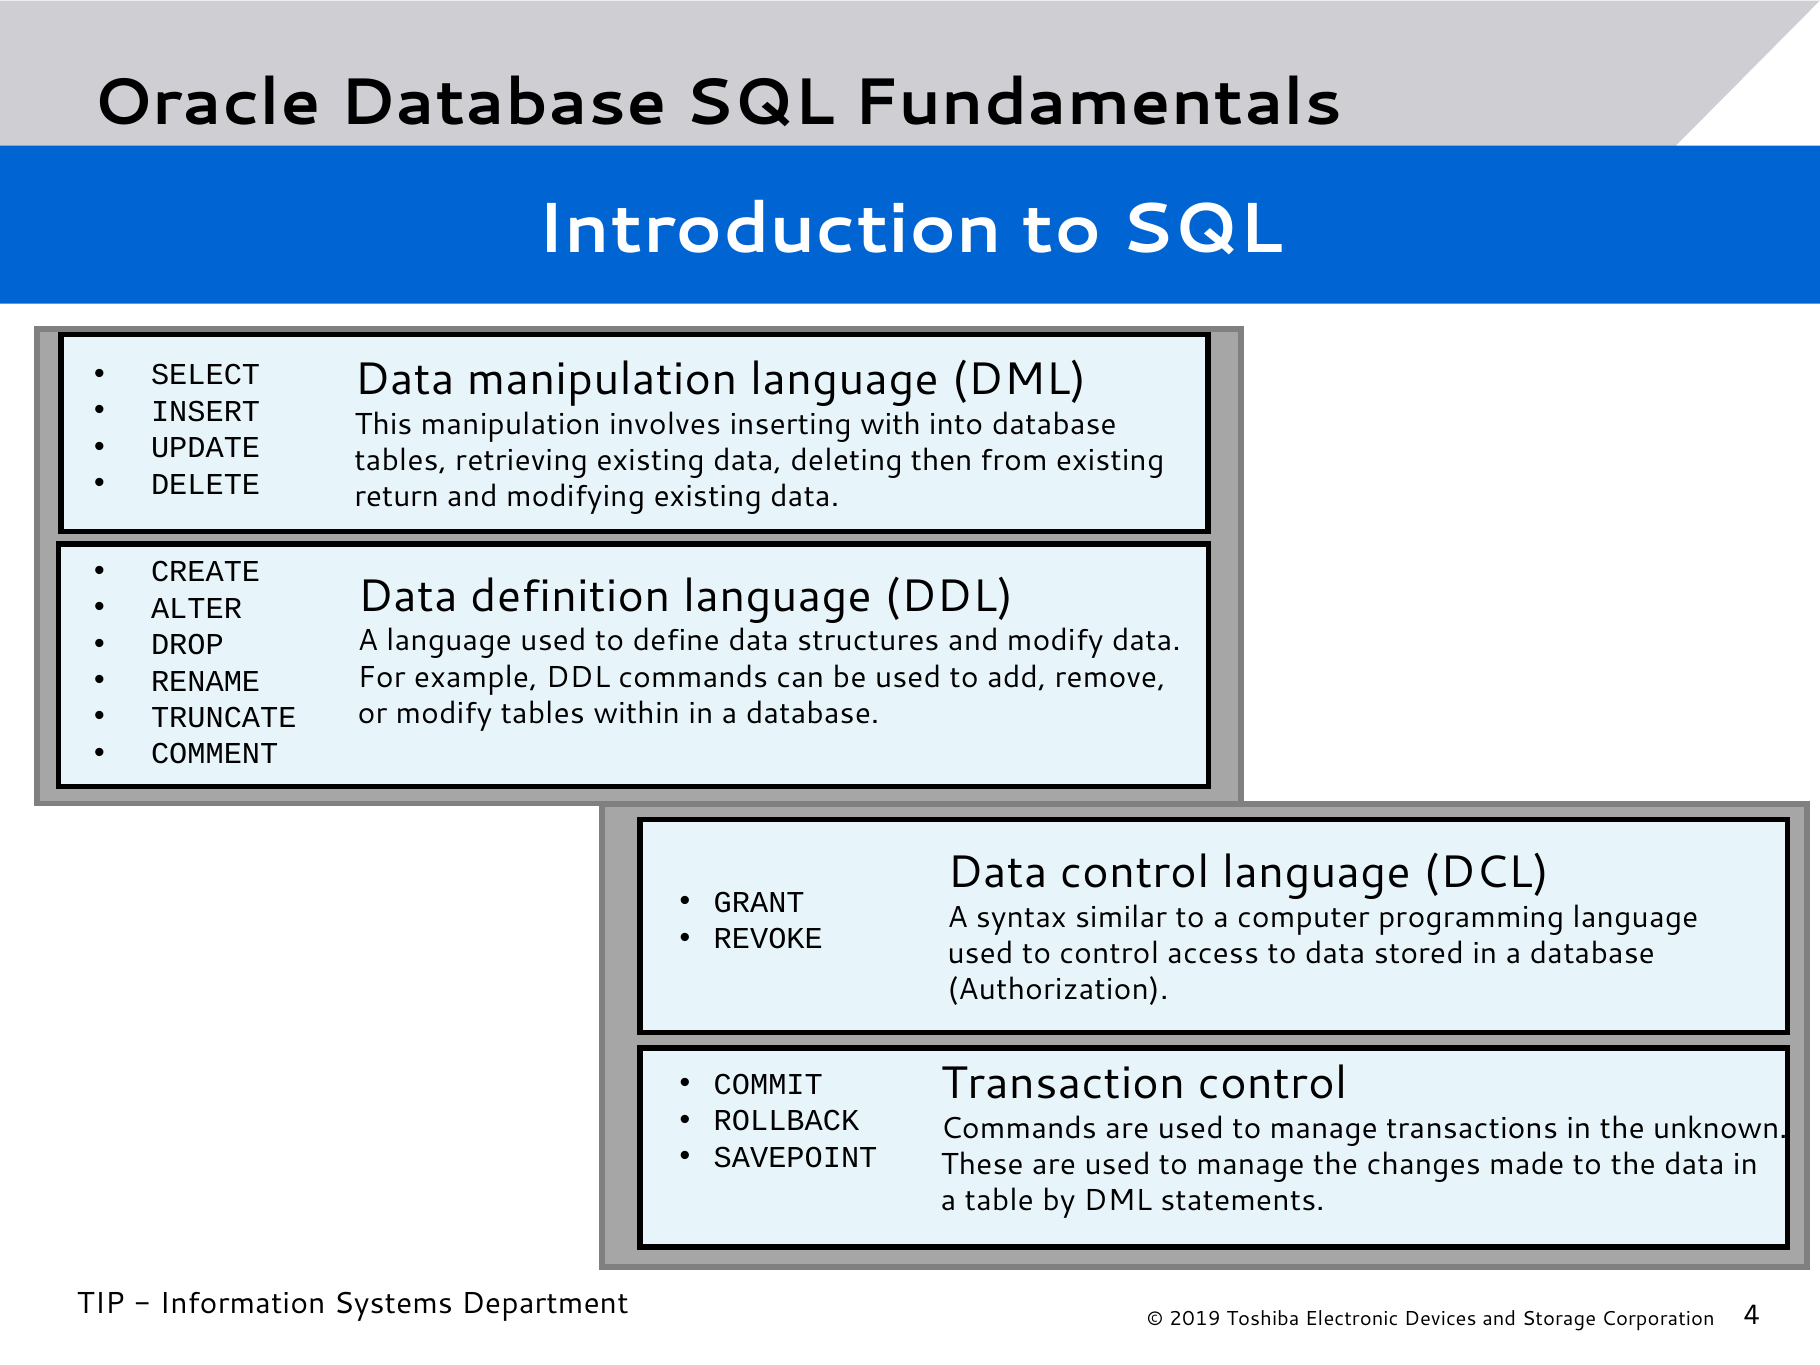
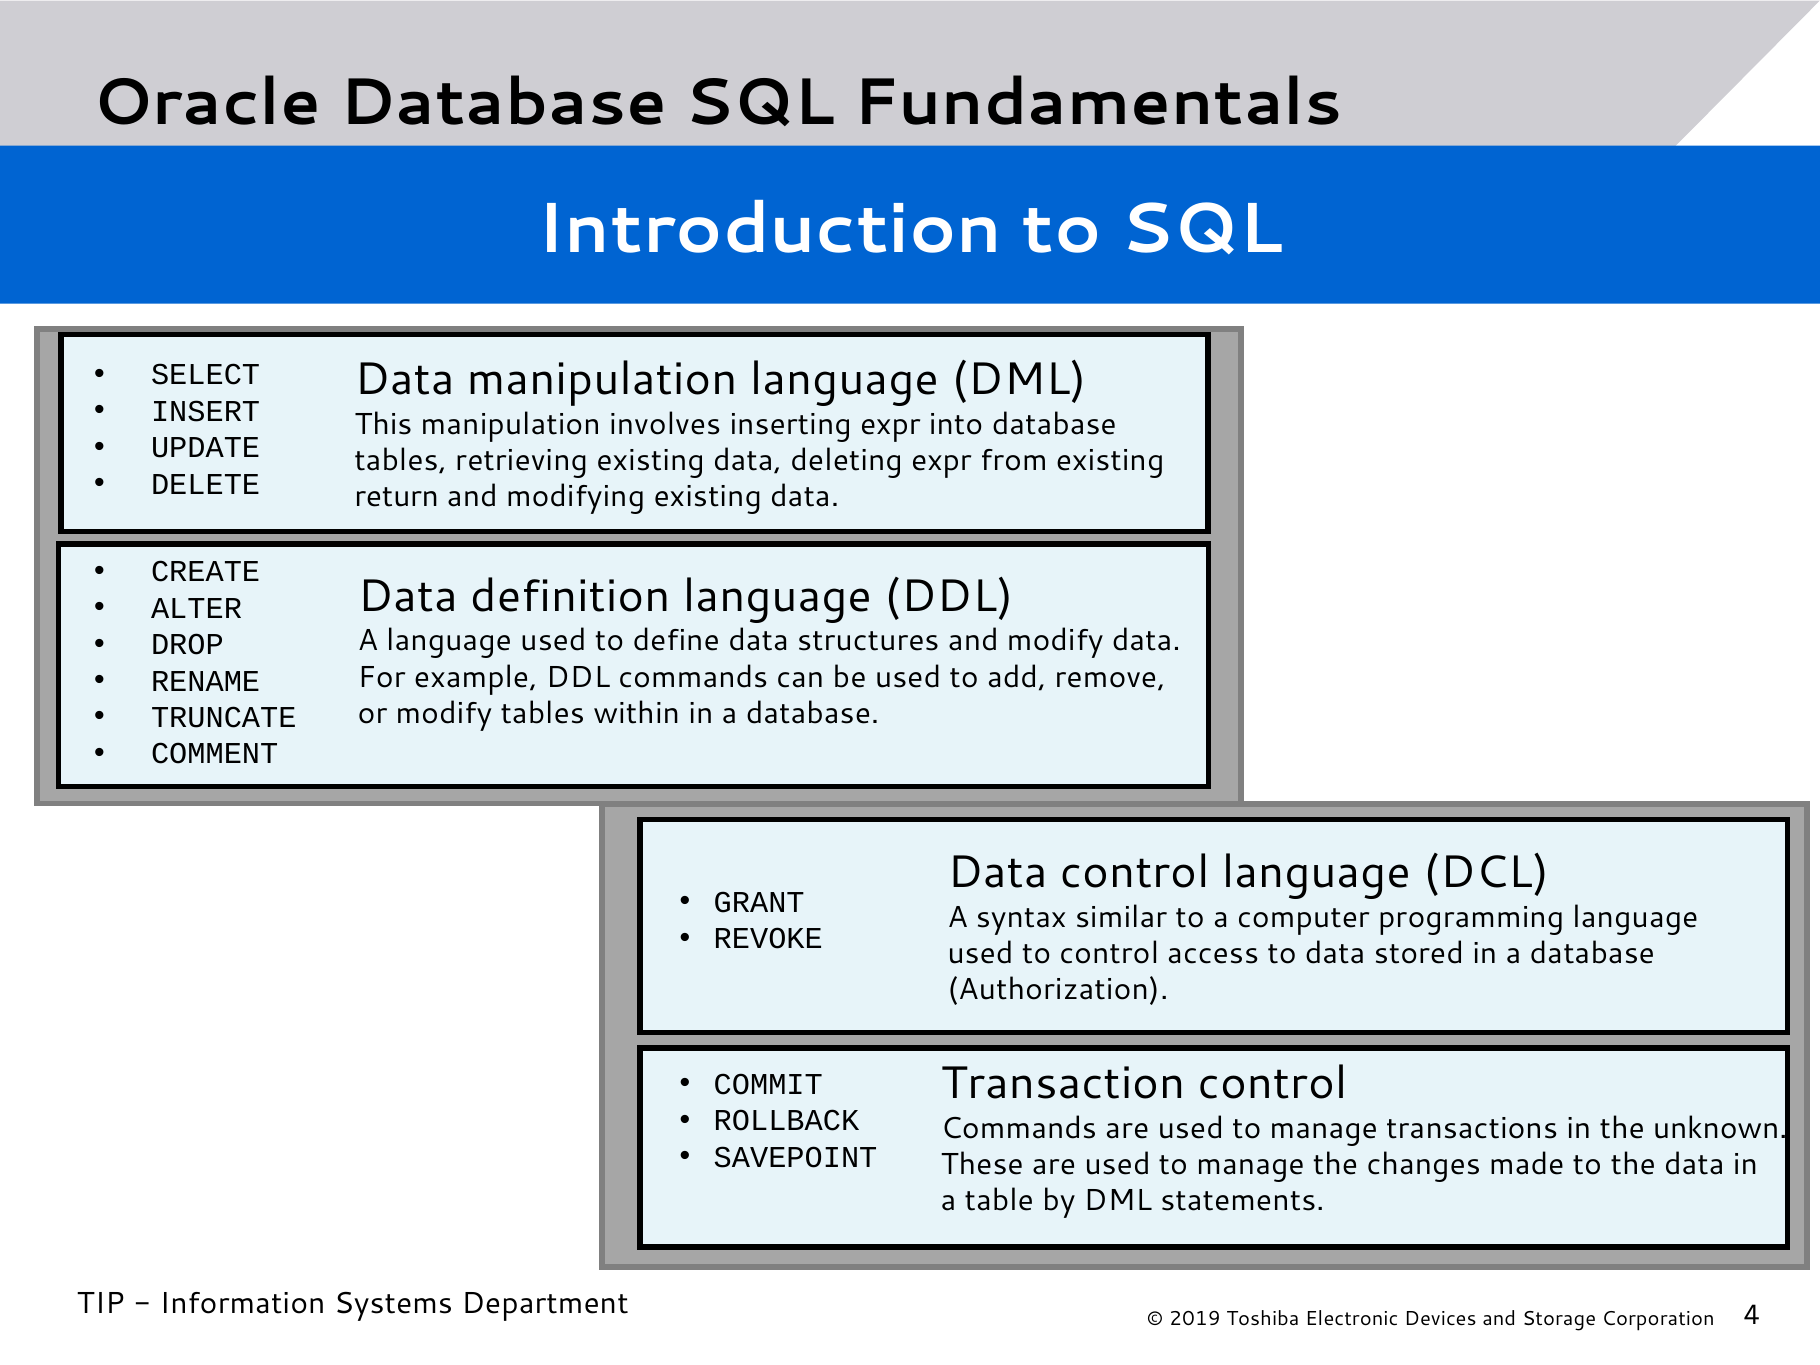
inserting with: with -> expr (890, 424)
deleting then: then -> expr (941, 461)
